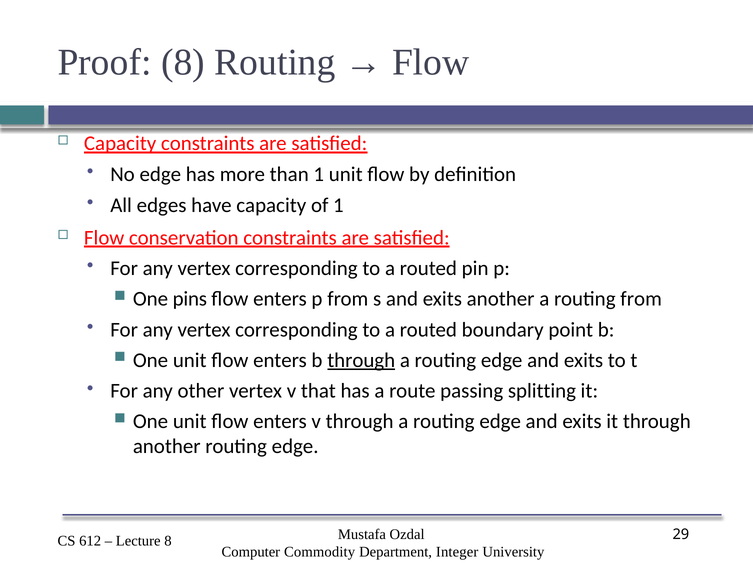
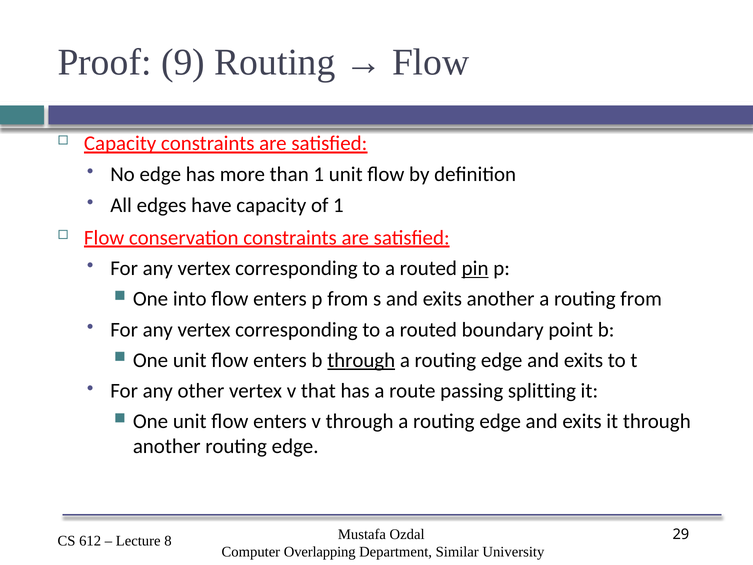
Proof 8: 8 -> 9 (183, 62)
pin underline: none -> present (475, 268)
pins: pins -> into (190, 299)
Commodity: Commodity -> Overlapping (320, 552)
Integer: Integer -> Similar (457, 552)
